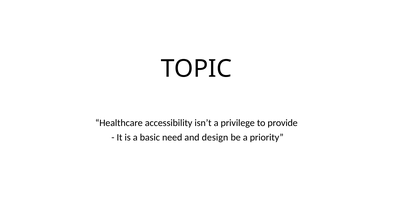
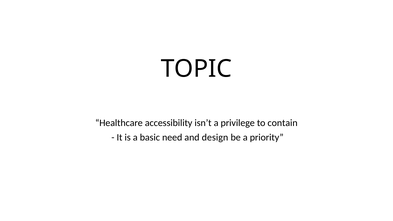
provide: provide -> contain (283, 123)
